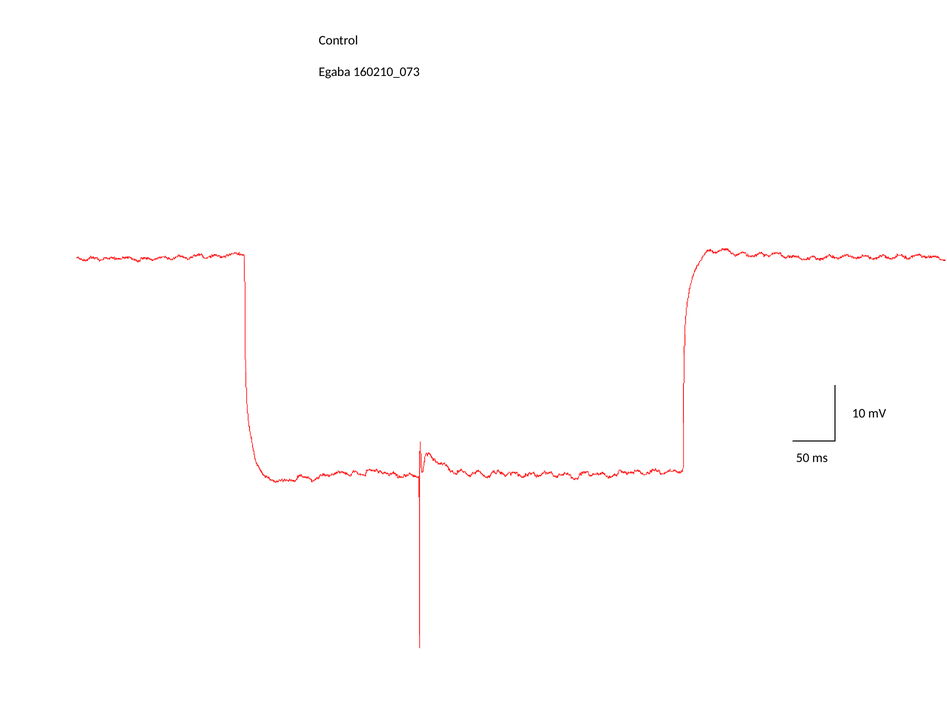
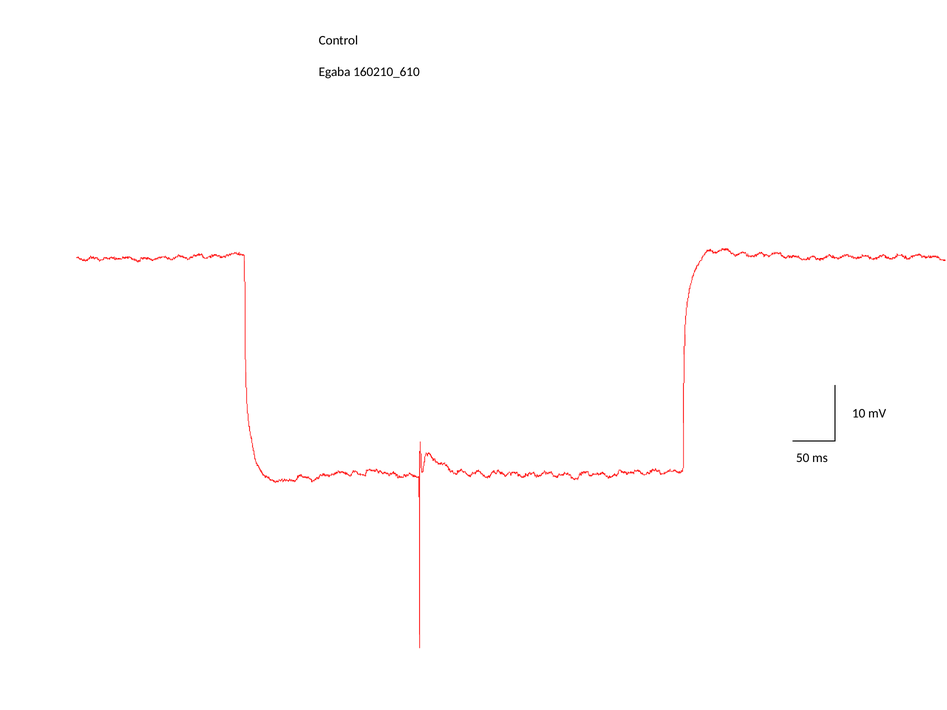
160210_073: 160210_073 -> 160210_610 (386, 72)
